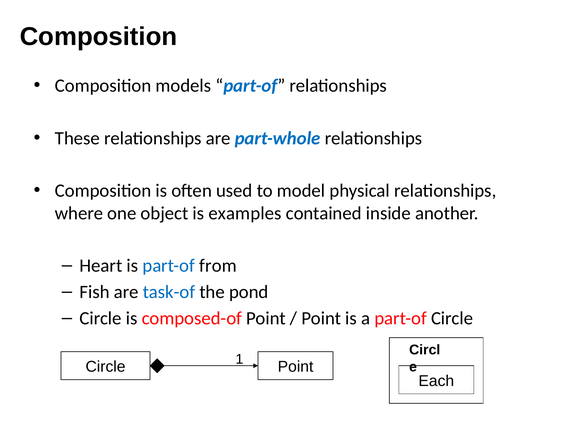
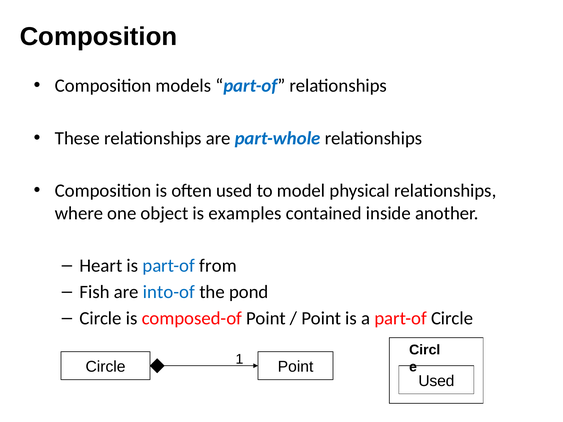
task-of: task-of -> into-of (169, 292)
Each: Each -> Used (436, 381)
